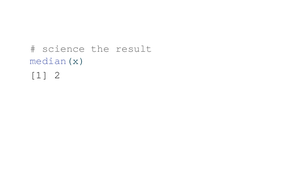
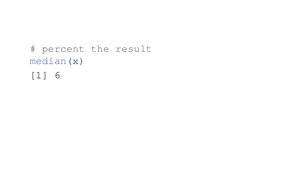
science: science -> percent (64, 49)
2: 2 -> 6 (57, 75)
